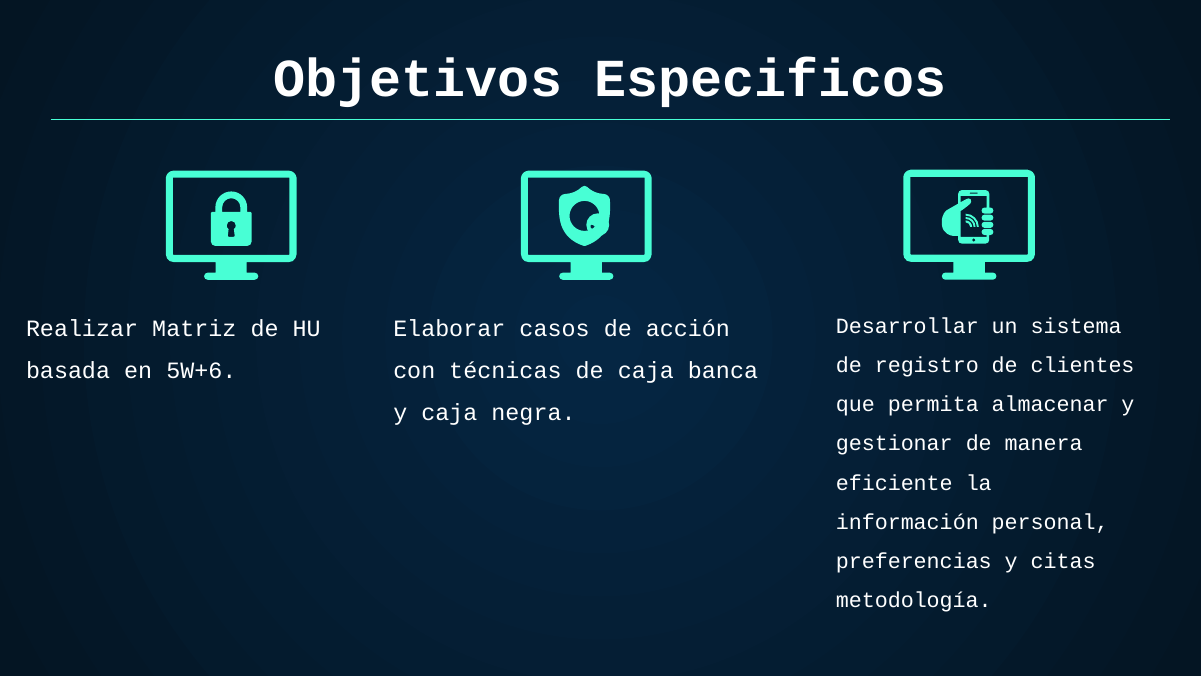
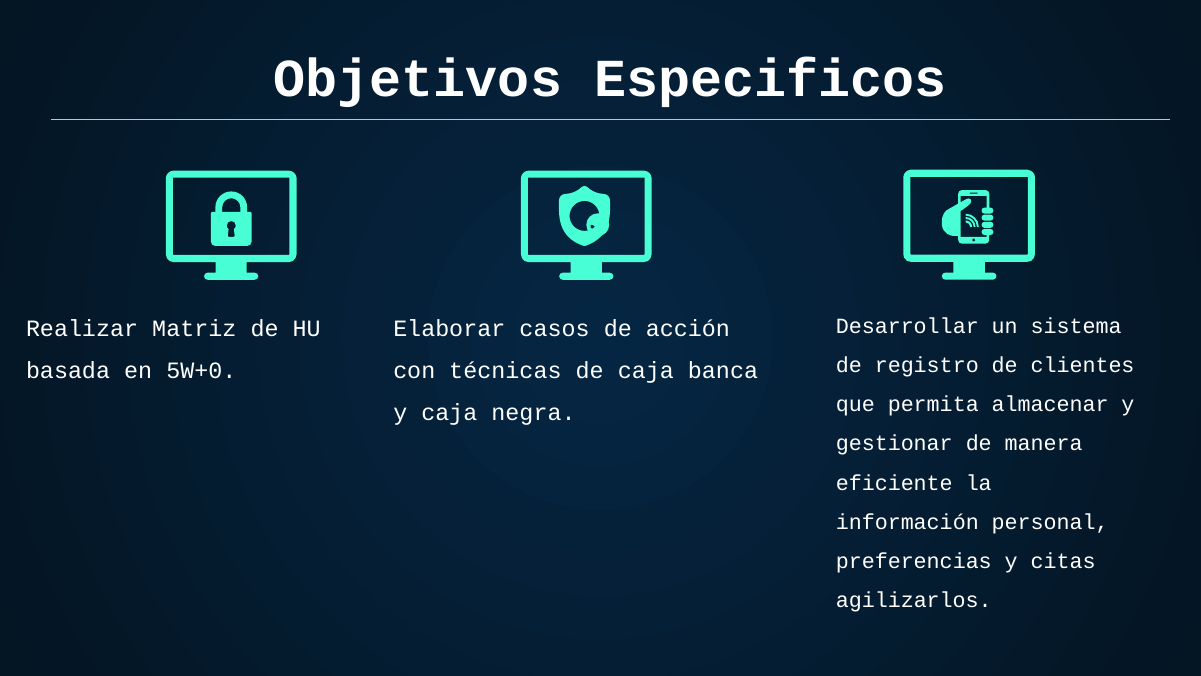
5W+6: 5W+6 -> 5W+0 (201, 371)
metodología: metodología -> agilizarlos (914, 600)
